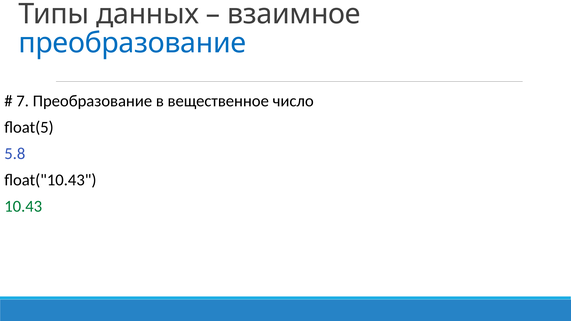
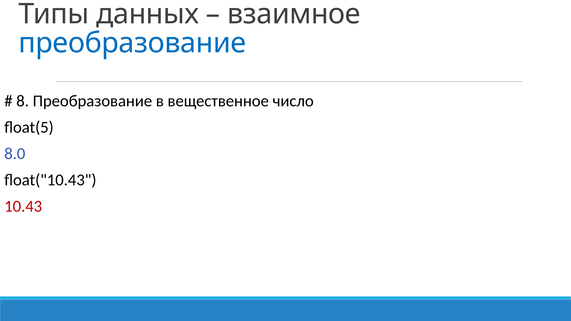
7: 7 -> 8 (23, 101)
5.8: 5.8 -> 8.0 (15, 154)
10.43 colour: green -> red (23, 206)
